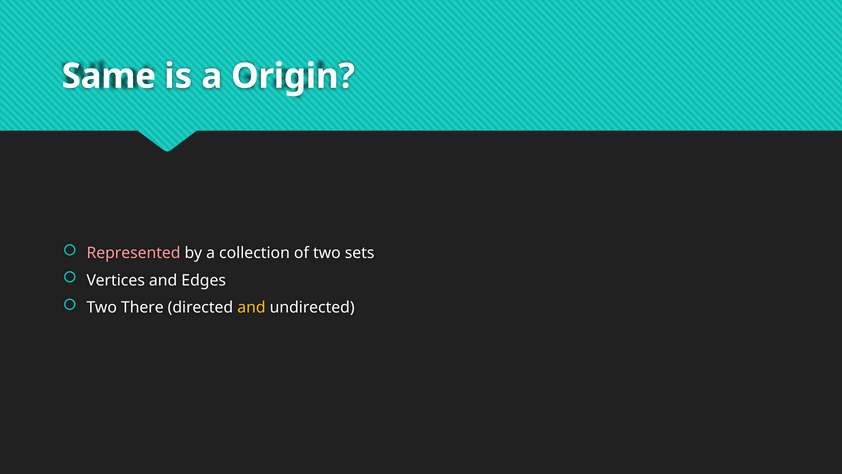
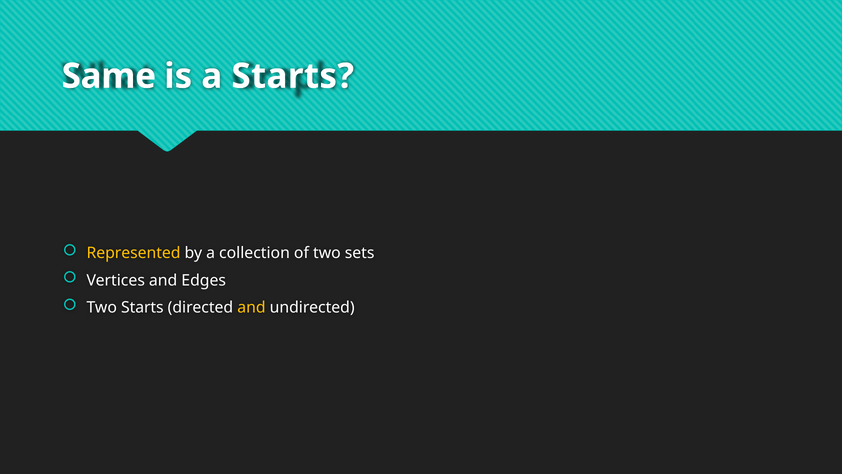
a Origin: Origin -> Starts (293, 76)
Represented colour: pink -> yellow (134, 253)
Two There: There -> Starts (142, 308)
